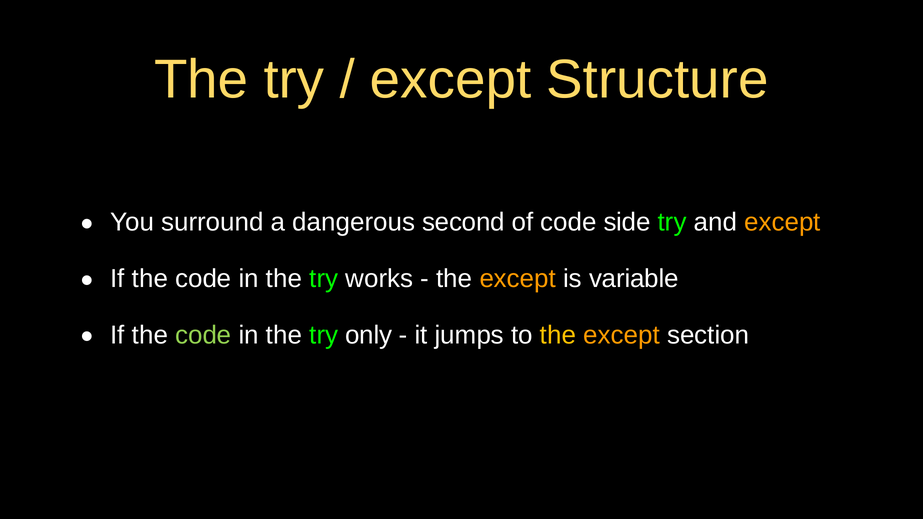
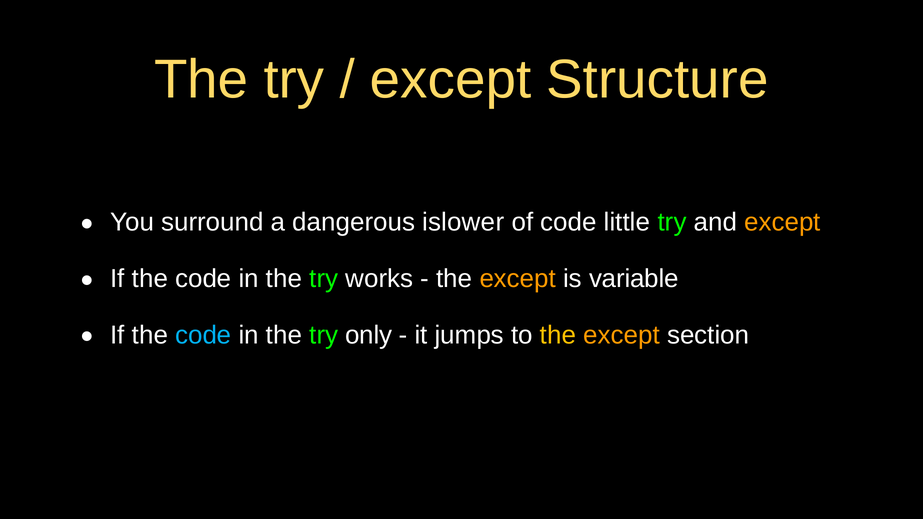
second: second -> islower (463, 222)
side: side -> little (627, 222)
code colour: light green -> light blue (203, 335)
